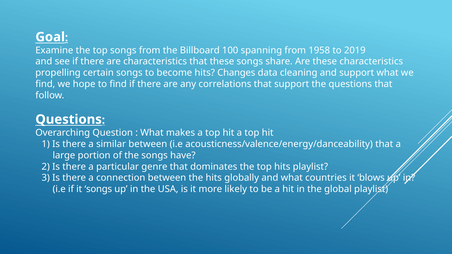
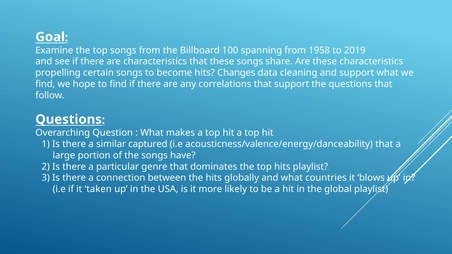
similar between: between -> captured (148, 144)
it songs: songs -> taken (98, 189)
